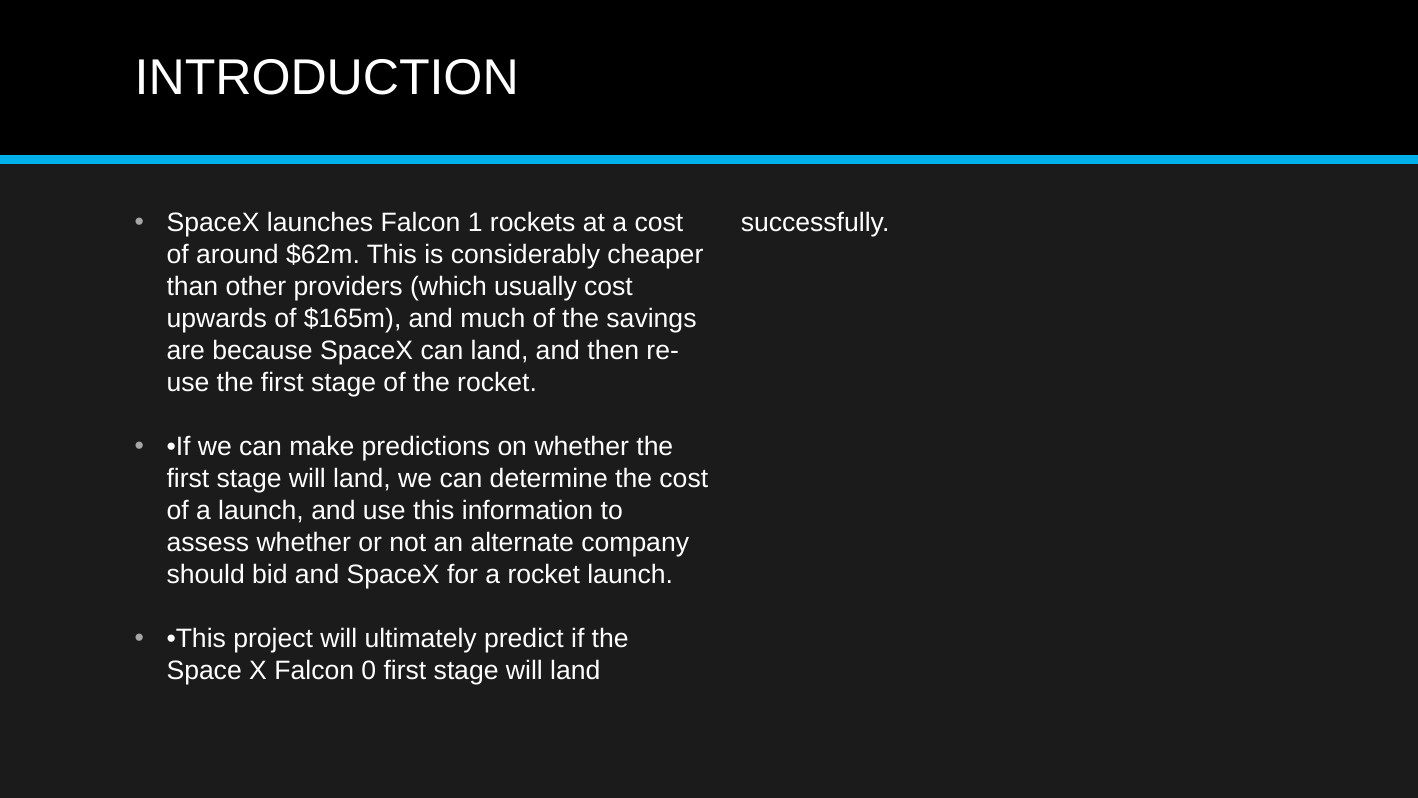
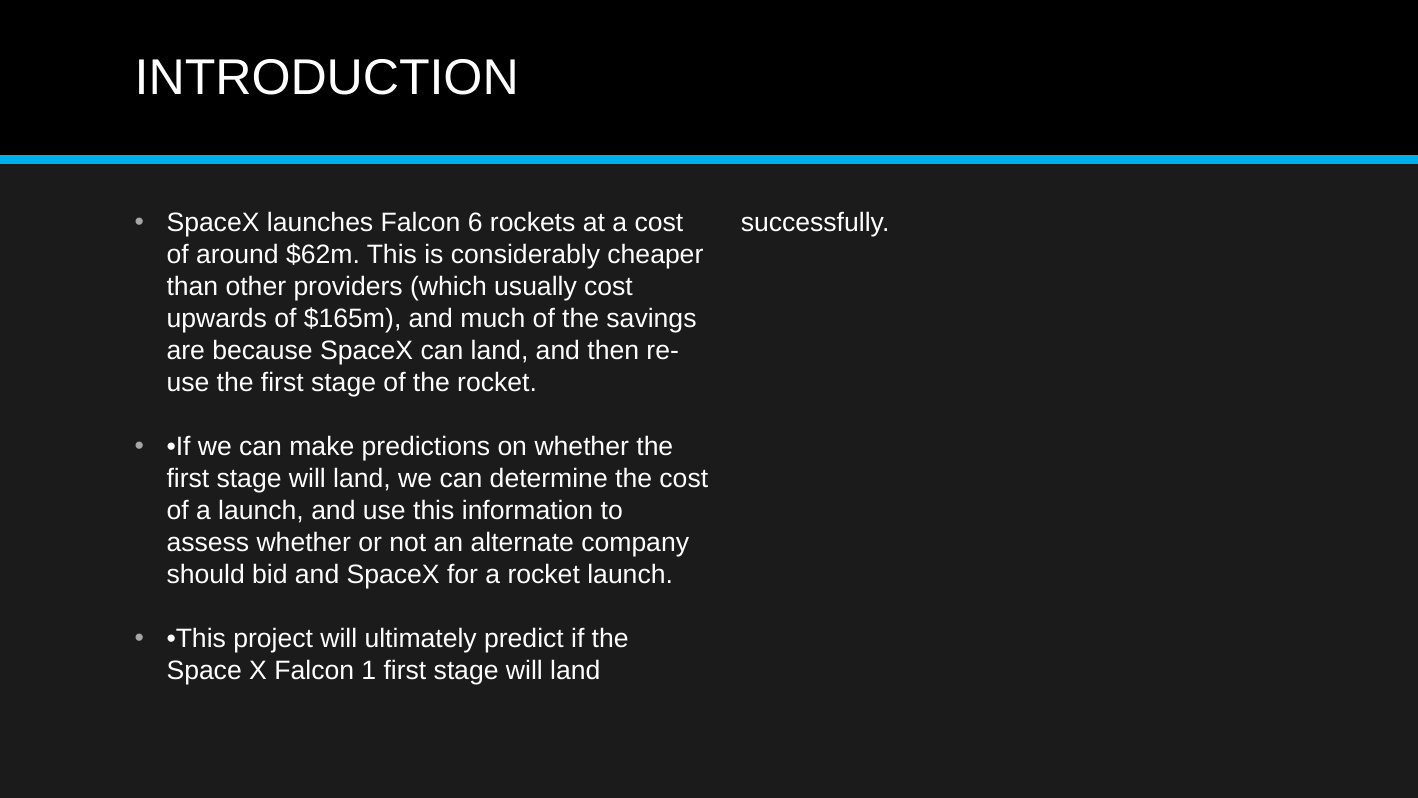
1: 1 -> 6 (475, 223)
0: 0 -> 1 (369, 670)
